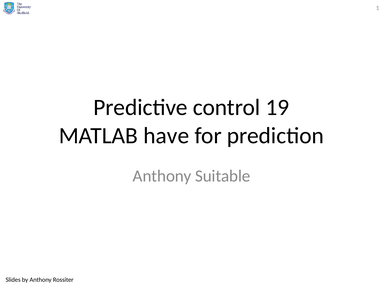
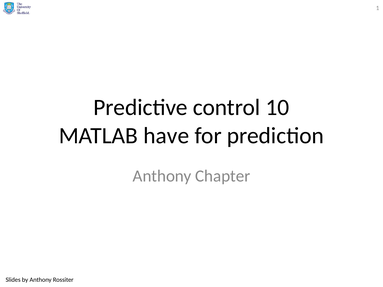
19: 19 -> 10 (277, 108)
Suitable: Suitable -> Chapter (223, 176)
